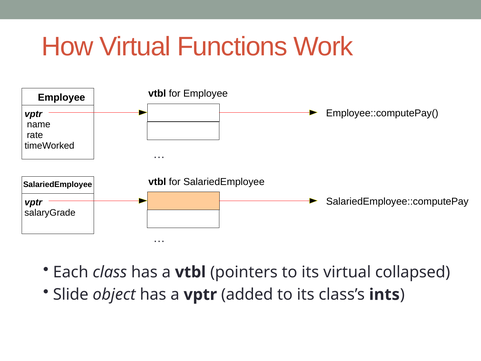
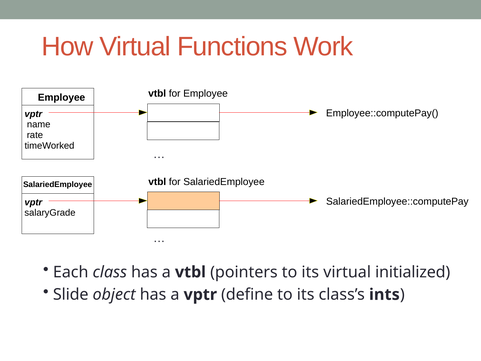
collapsed: collapsed -> initialized (413, 272)
added: added -> define (247, 294)
